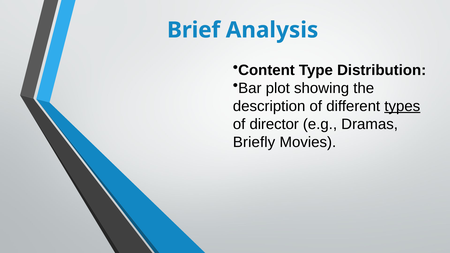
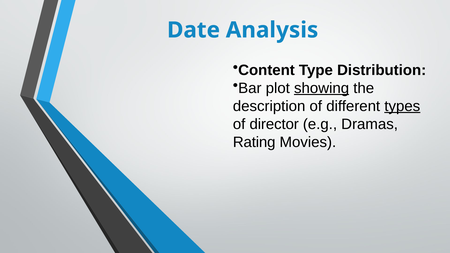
Brief: Brief -> Date (194, 30)
showing underline: none -> present (322, 88)
Briefly: Briefly -> Rating (254, 142)
